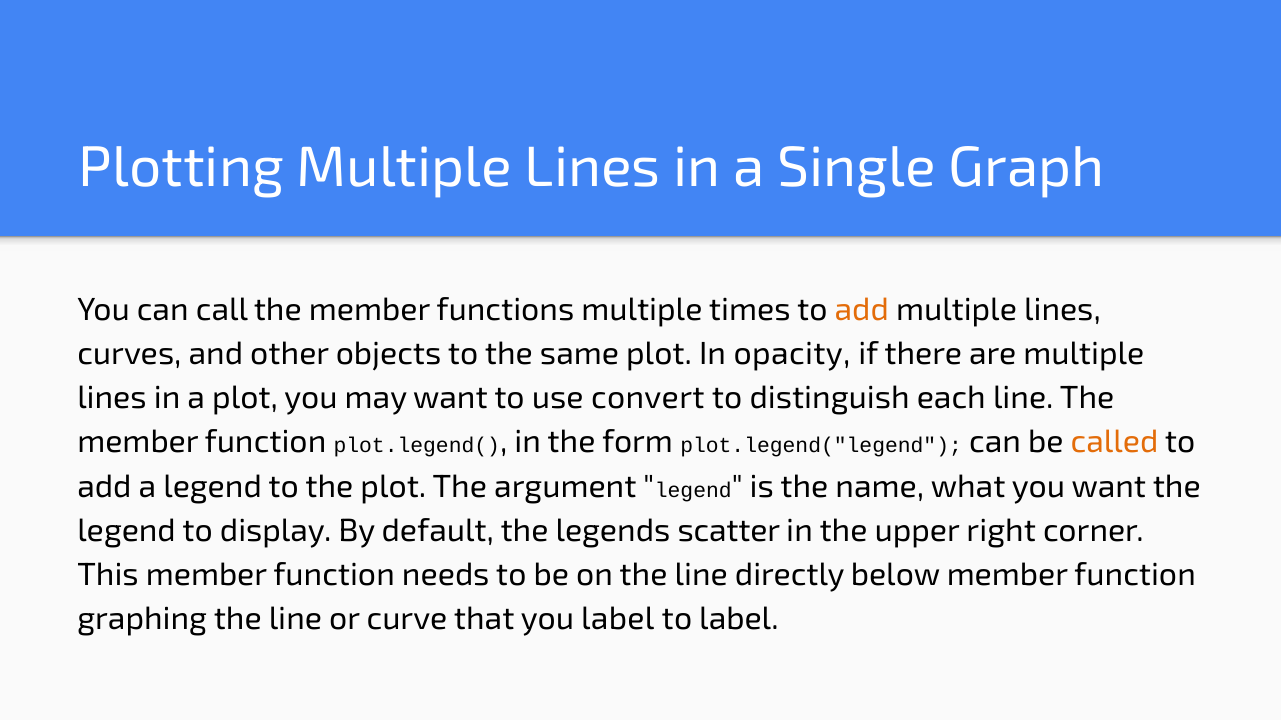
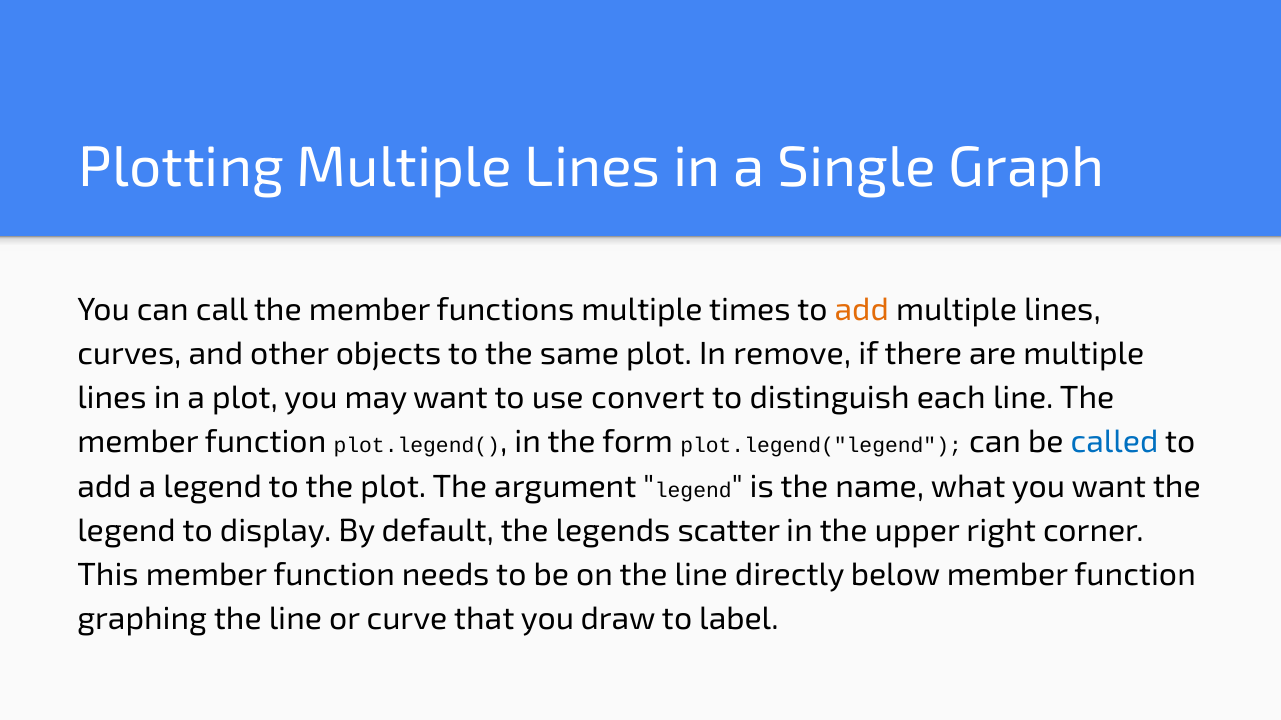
opacity: opacity -> remove (792, 354)
called colour: orange -> blue (1115, 443)
you label: label -> draw (618, 619)
